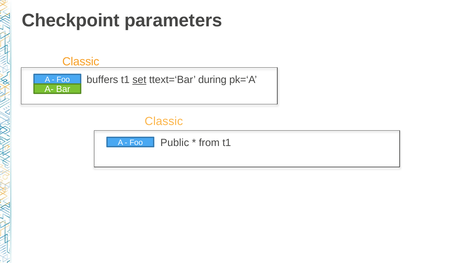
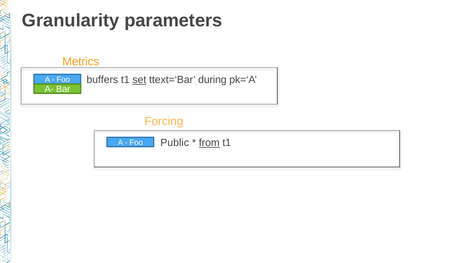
Checkpoint: Checkpoint -> Granularity (71, 20)
Classic: Classic -> Metrics (81, 62)
Classic: Classic -> Forcing (164, 121)
from underline: none -> present (209, 143)
